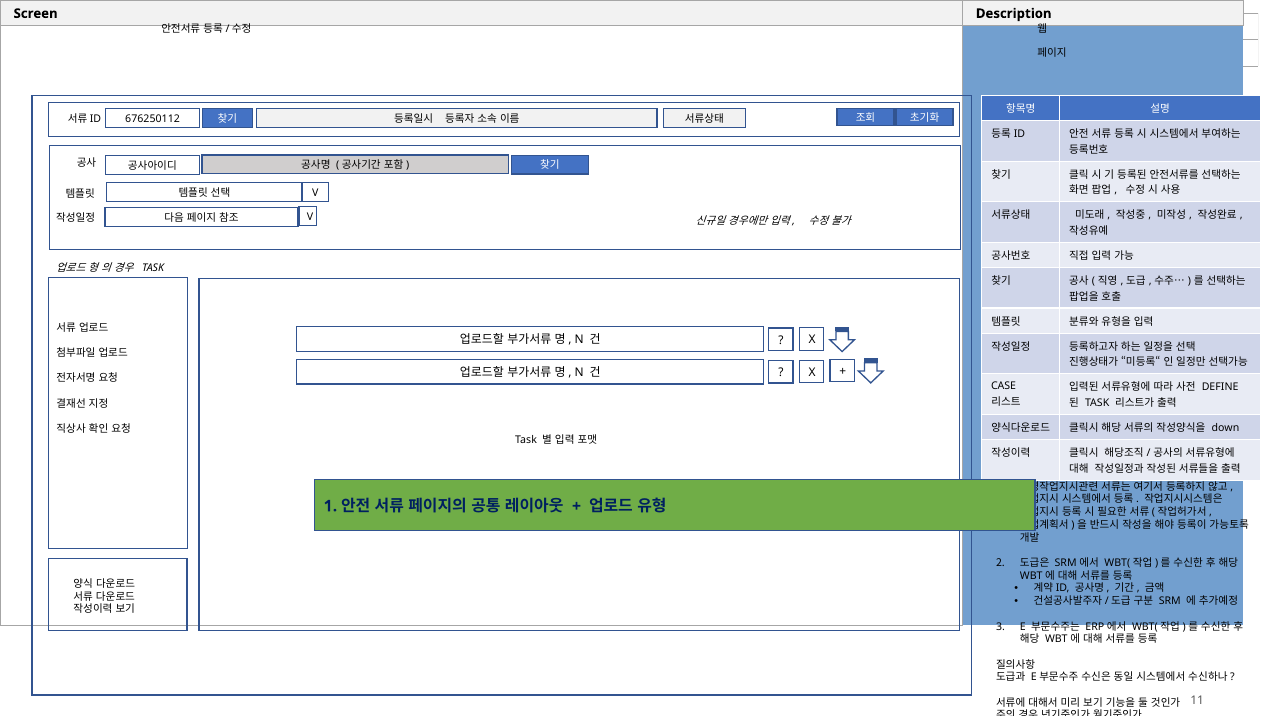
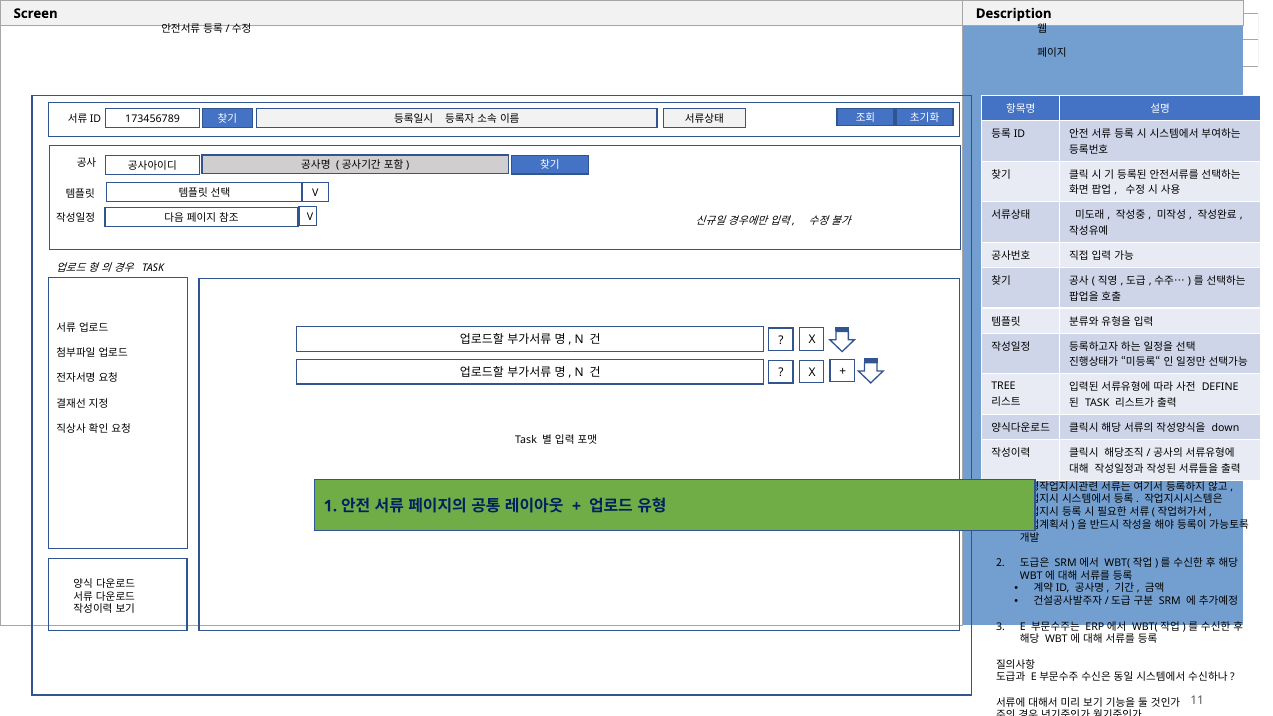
676250112: 676250112 -> 173456789 (153, 119)
CASE: CASE -> TREE (1003, 386)
